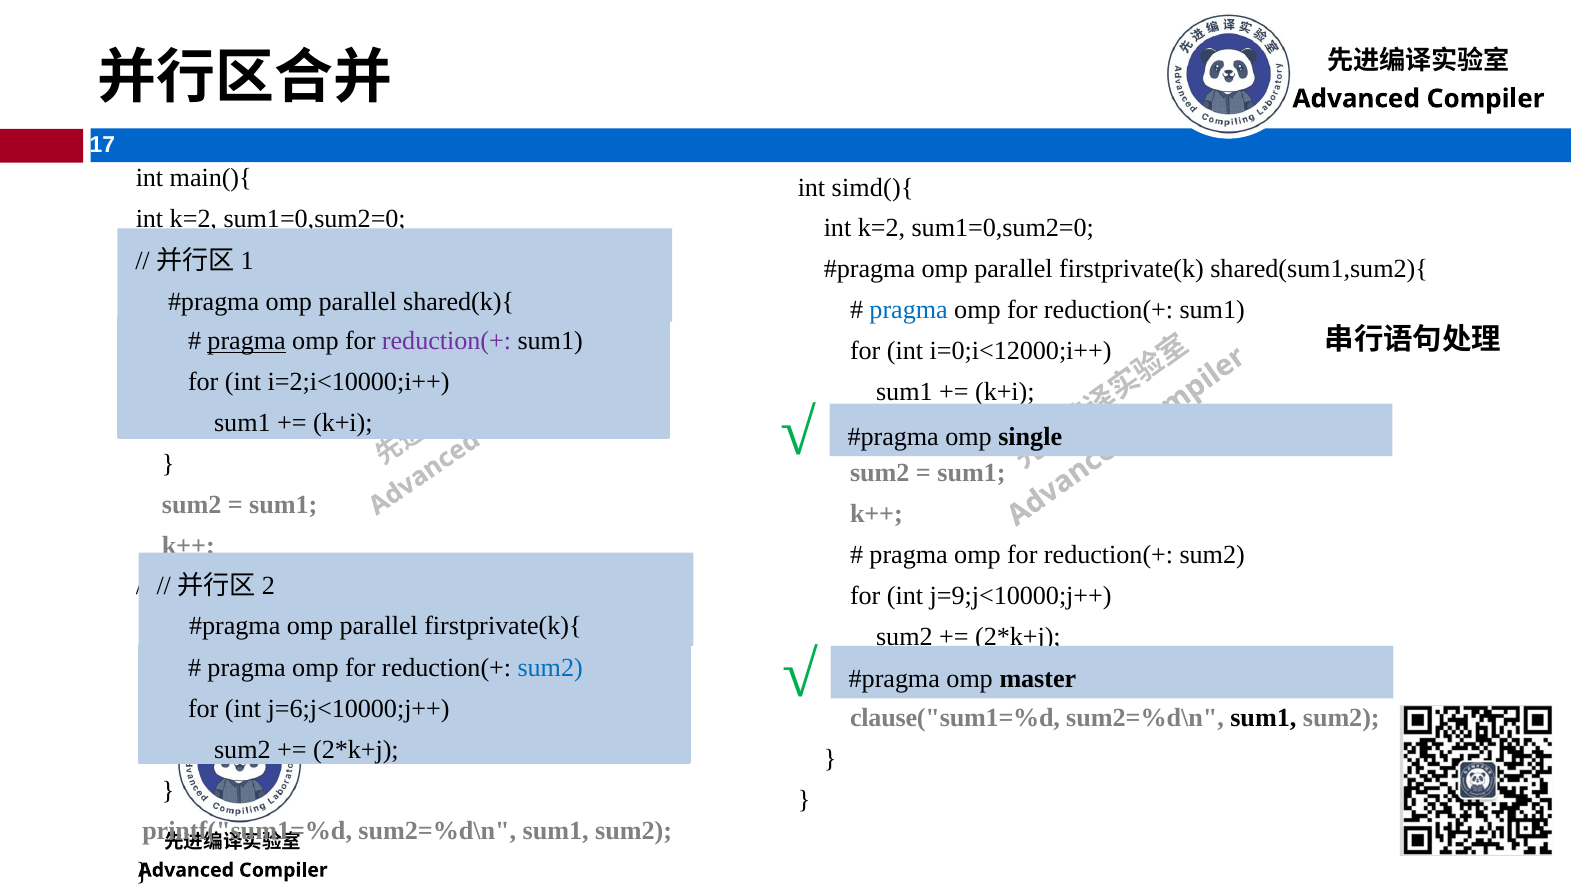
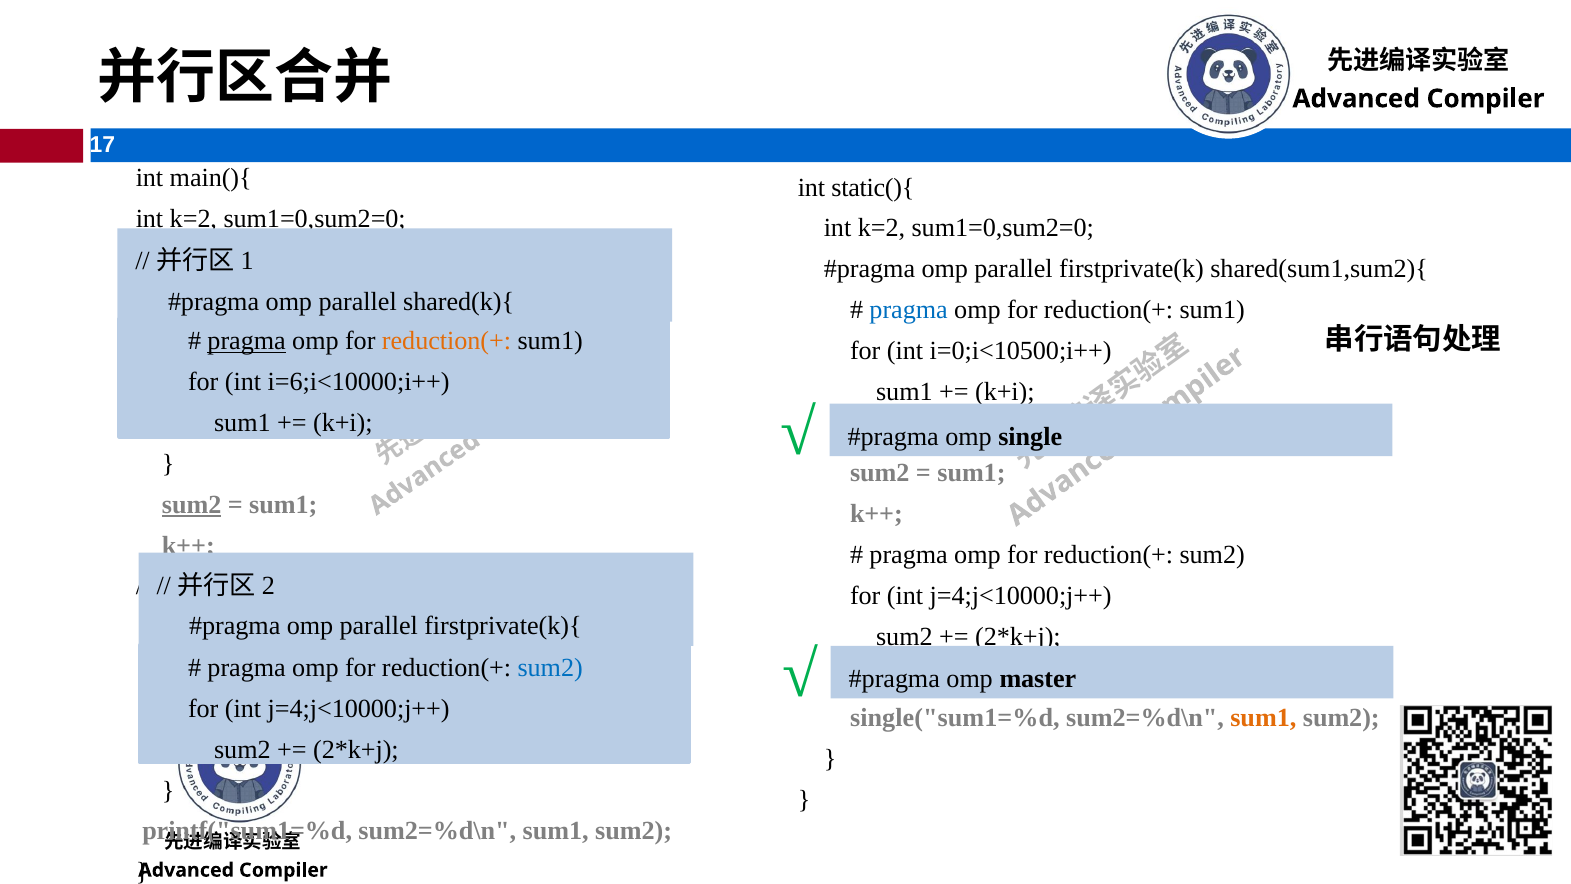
simd(){: simd(){ -> static(){ (873, 187)
reduction(+ colour: purple -> orange (447, 341)
i=0;i<12000;i++: i=0;i<12000;i++ -> i=0;i<10500;i++ (1021, 351)
i=2;i<10000;i++: i=2;i<10000;i++ -> i=6;i<10000;i++ (359, 382)
sum2 underline: none -> present (192, 504)
j=9;j<10000;j++: j=9;j<10000;j++ -> j=4;j<10000;j++ (1021, 596)
j=6;j<10000;j++: j=6;j<10000;j++ -> j=4;j<10000;j++ (359, 708)
clause("sum1=%d: clause("sum1=%d -> single("sum1=%d (955, 718)
sum1 colour: black -> orange (1263, 718)
